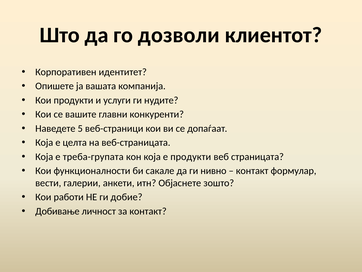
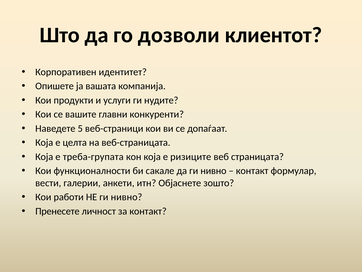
е продукти: продукти -> ризиците (191, 156)
НЕ ги добие: добие -> нивно (127, 197)
Добивање: Добивање -> Пренесете (57, 211)
